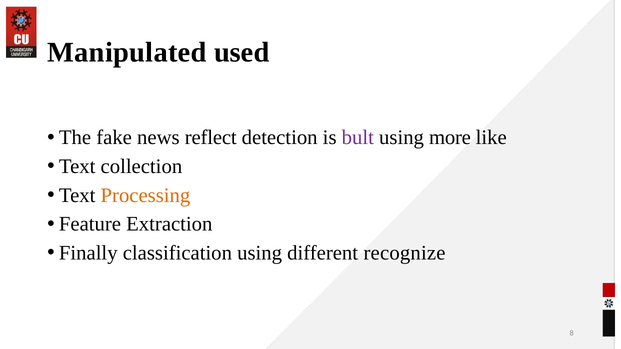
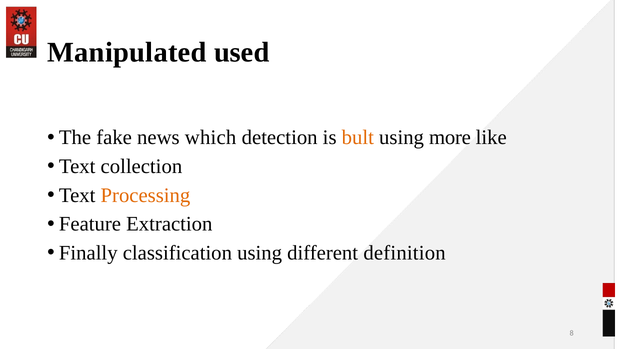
reflect: reflect -> which (211, 138)
bult colour: purple -> orange (358, 138)
recognize: recognize -> definition (405, 253)
